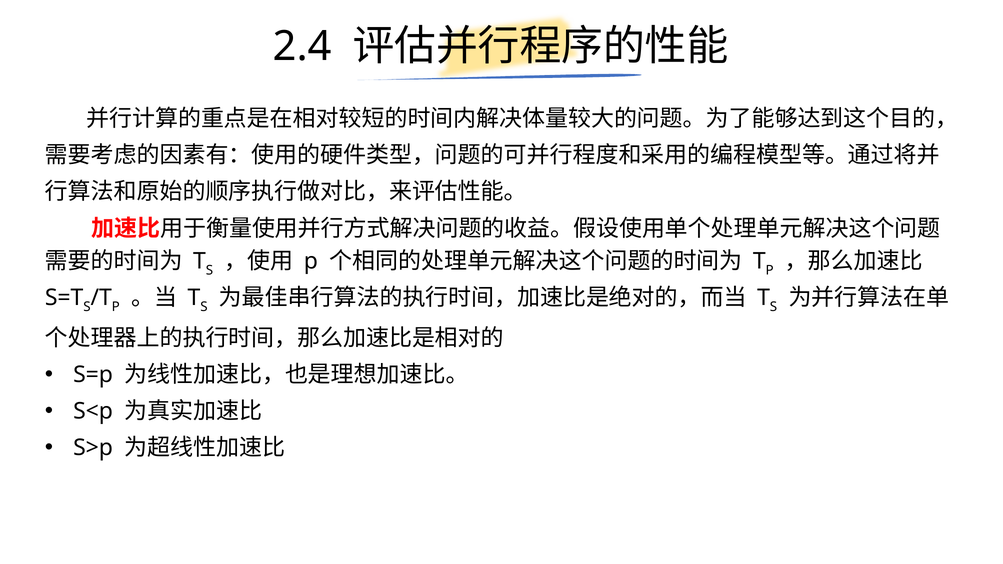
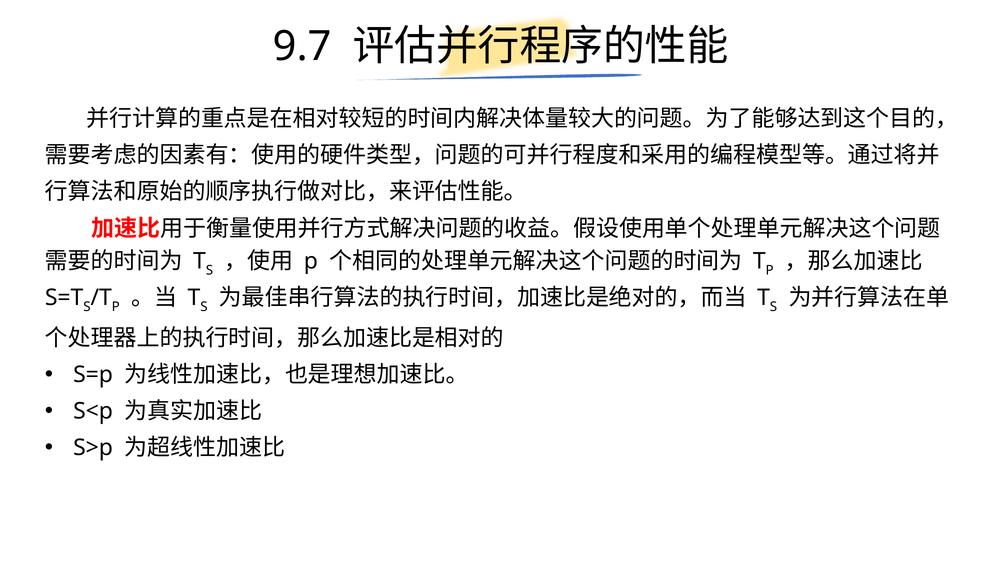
2.4: 2.4 -> 9.7 (302, 46)
